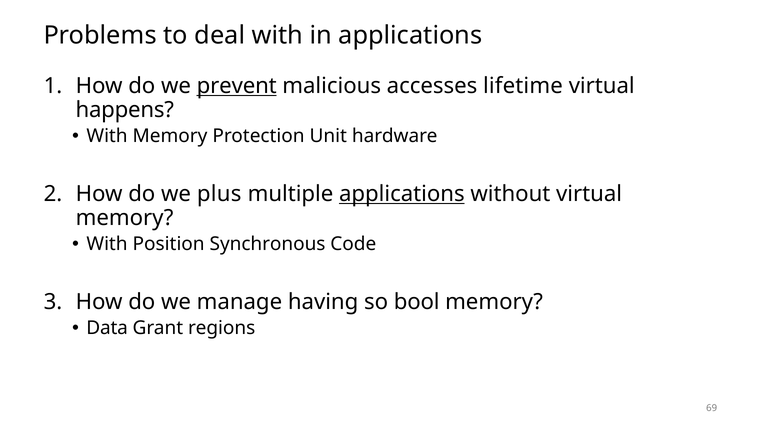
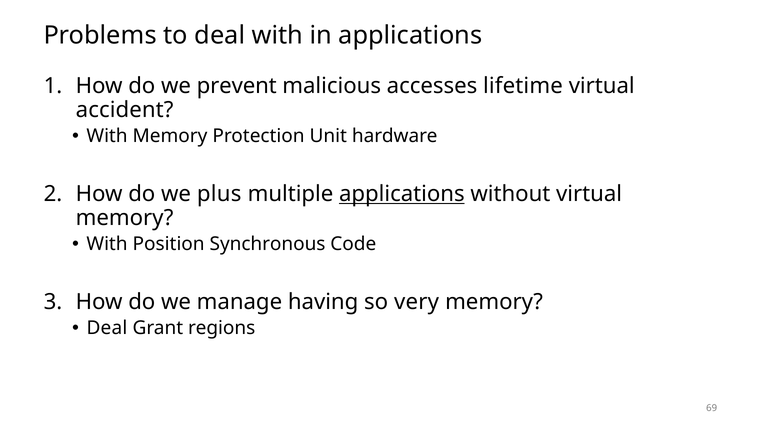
prevent underline: present -> none (237, 86)
happens: happens -> accident (125, 110)
bool: bool -> very (417, 302)
Data: Data -> Deal (107, 328)
